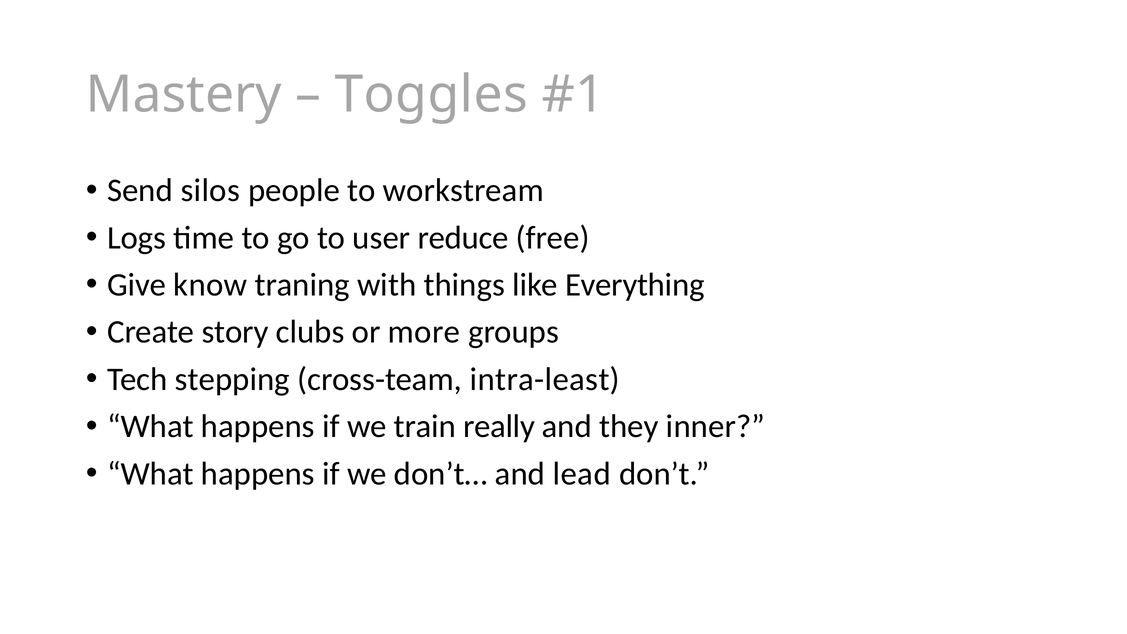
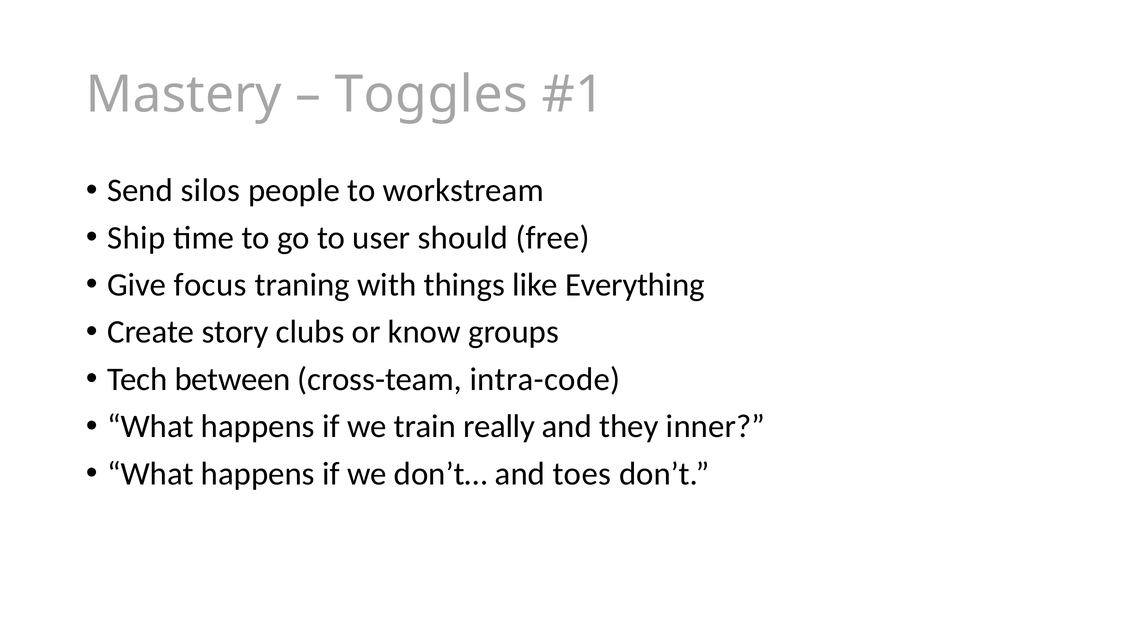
Logs: Logs -> Ship (136, 238)
reduce: reduce -> should (463, 238)
know: know -> focus (210, 285)
more: more -> know (424, 332)
stepping: stepping -> between (233, 379)
intra-least: intra-least -> intra-code (545, 379)
lead: lead -> toes (582, 474)
